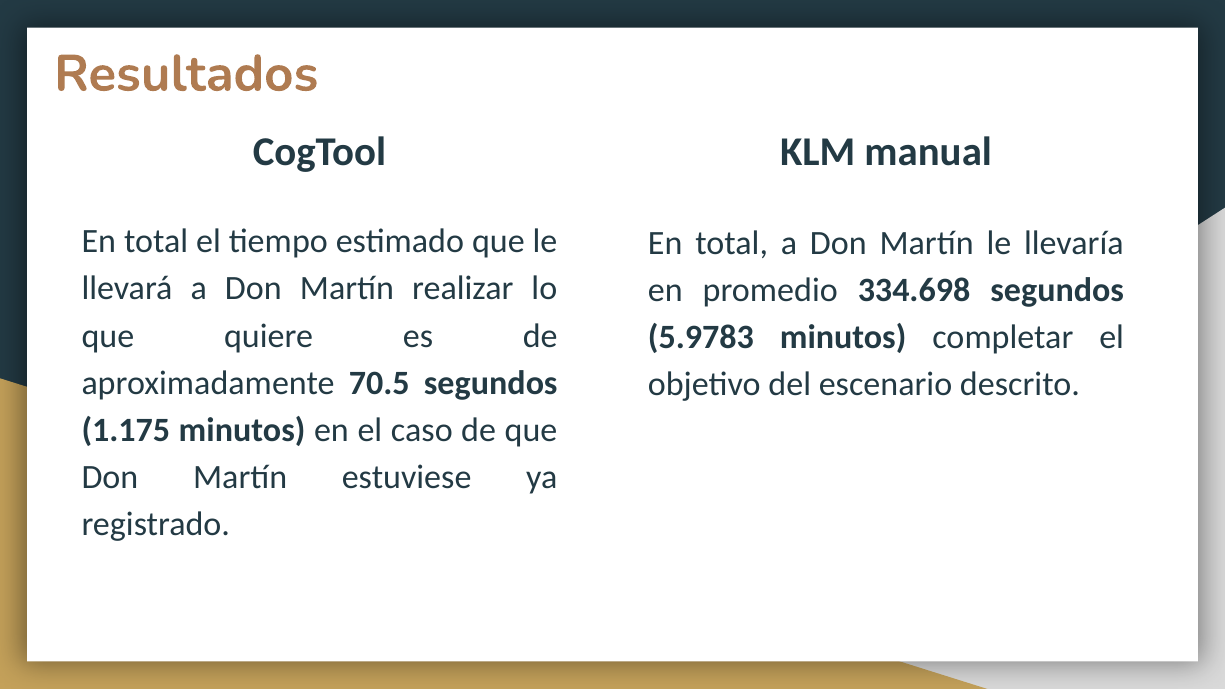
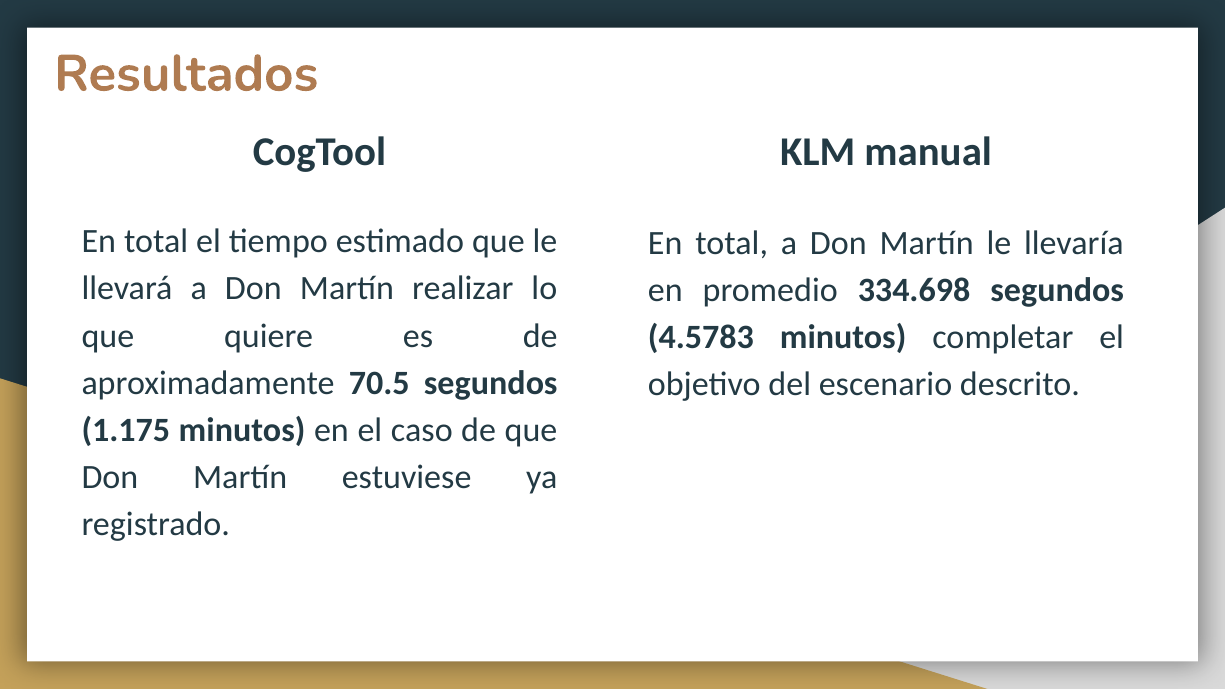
5.9783: 5.9783 -> 4.5783 (701, 337)
